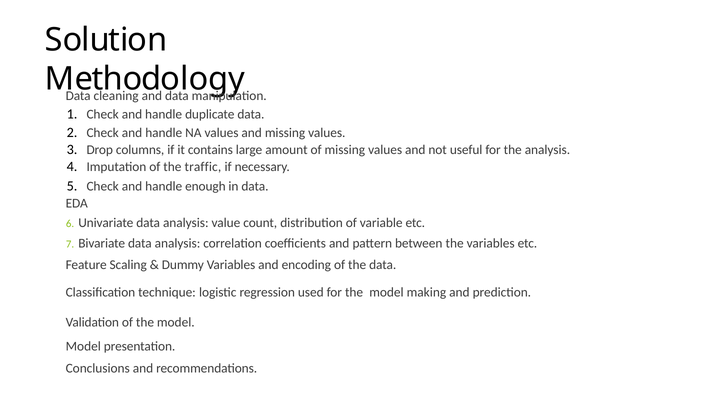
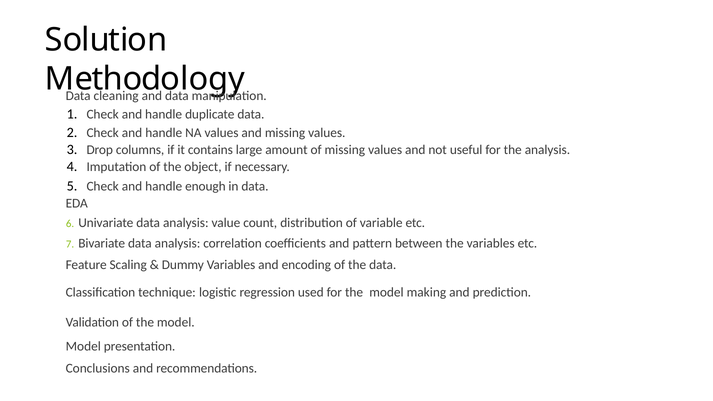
traffic: traffic -> object (203, 167)
